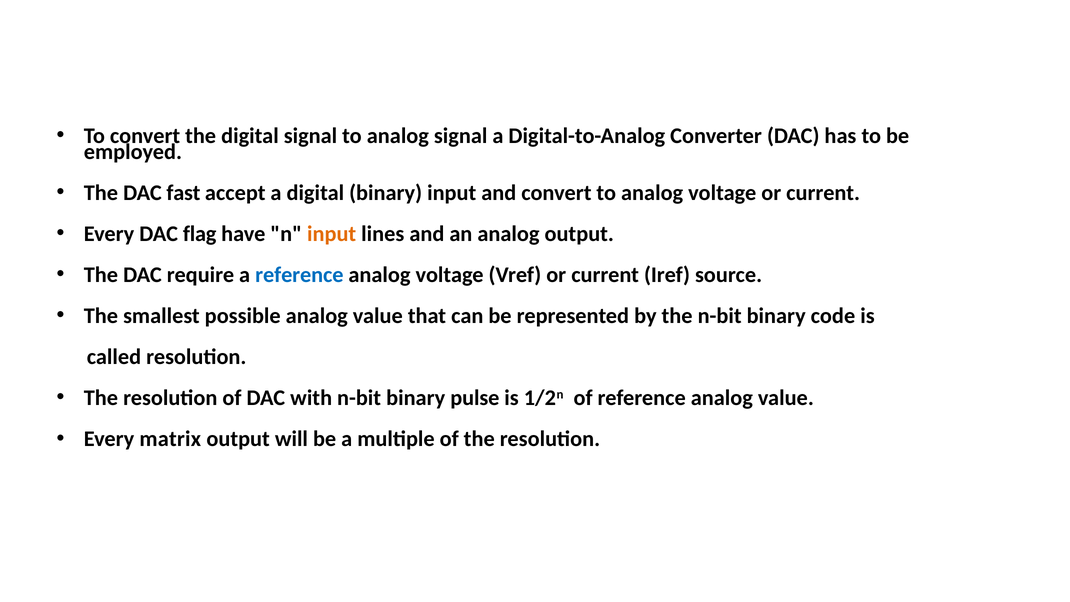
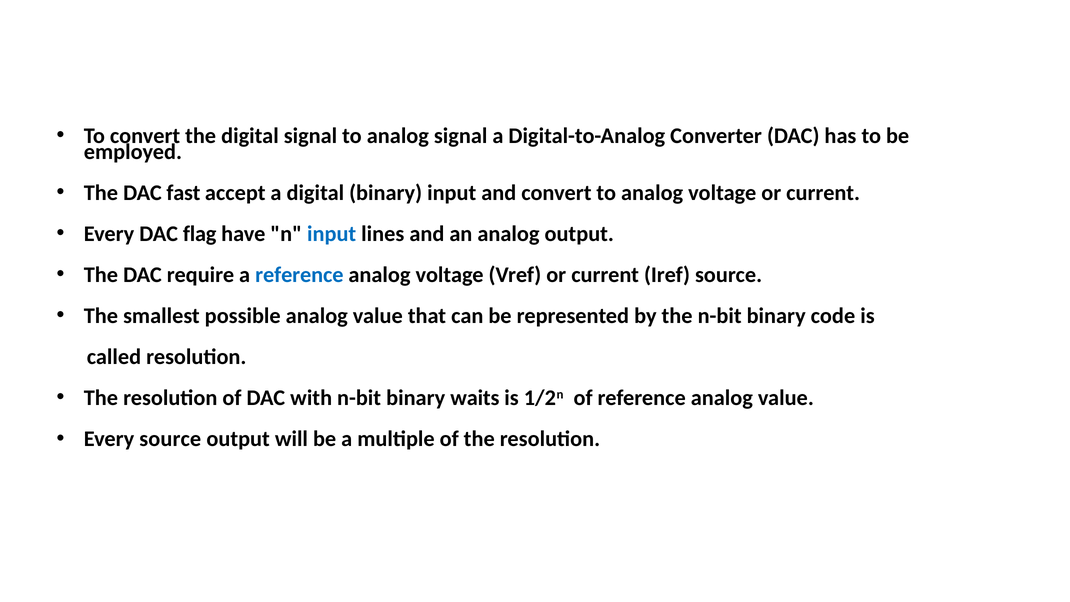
input colour: orange -> blue (332, 234)
pulse: pulse -> waits (475, 398)
Every matrix: matrix -> source (170, 439)
